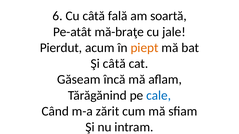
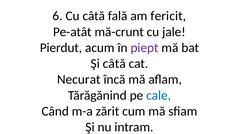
soartă: soartă -> fericit (168, 16)
mă-braţe: mă-braţe -> mă-crunt (119, 32)
piept colour: orange -> purple (144, 48)
Găseam: Găseam -> Necurat (79, 80)
